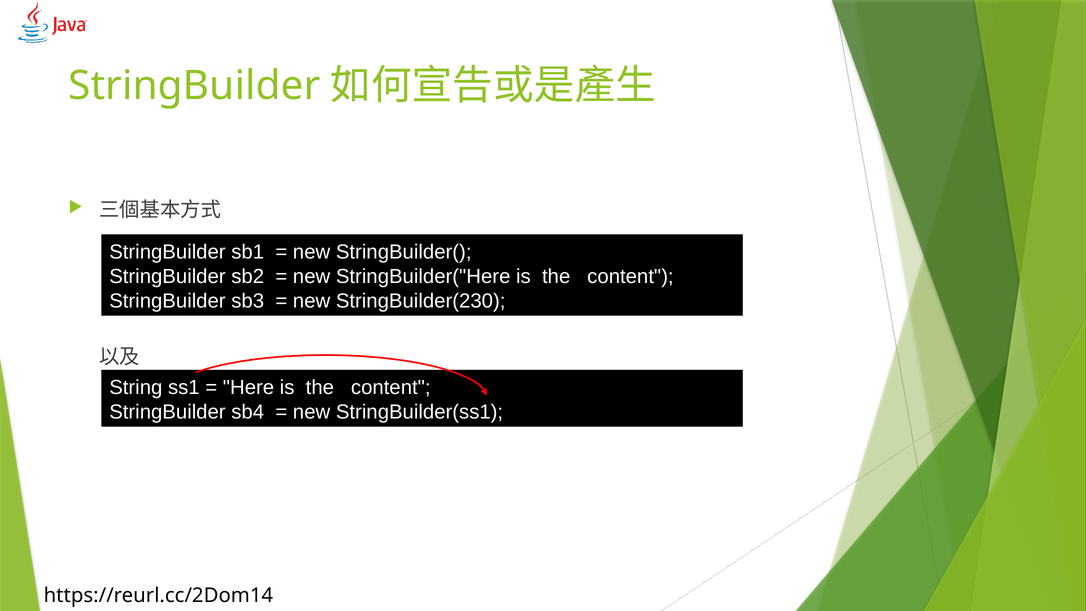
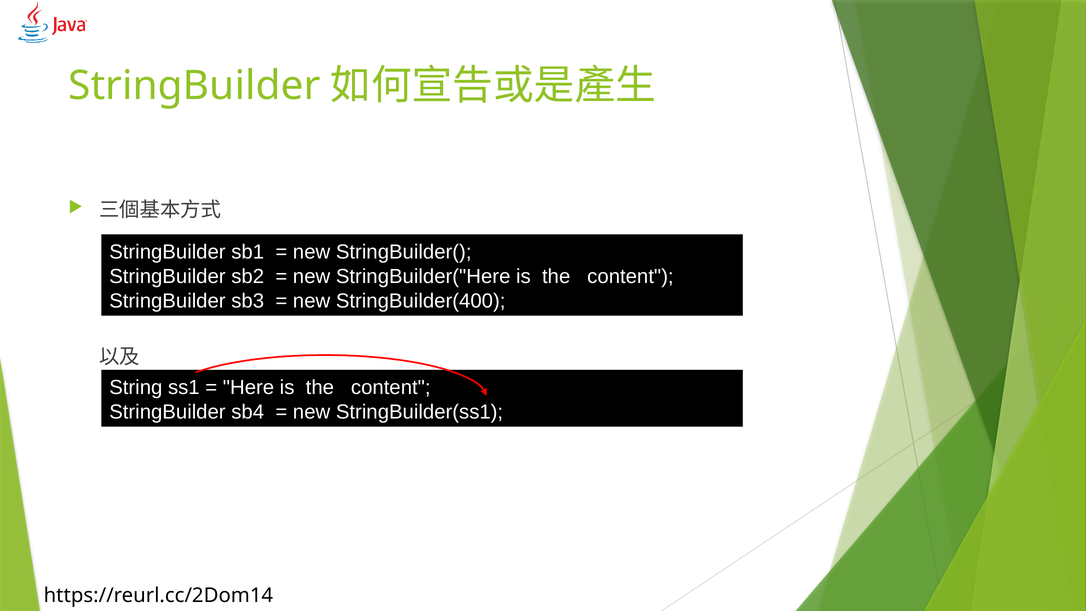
StringBuilder(230: StringBuilder(230 -> StringBuilder(400 (421, 301)
